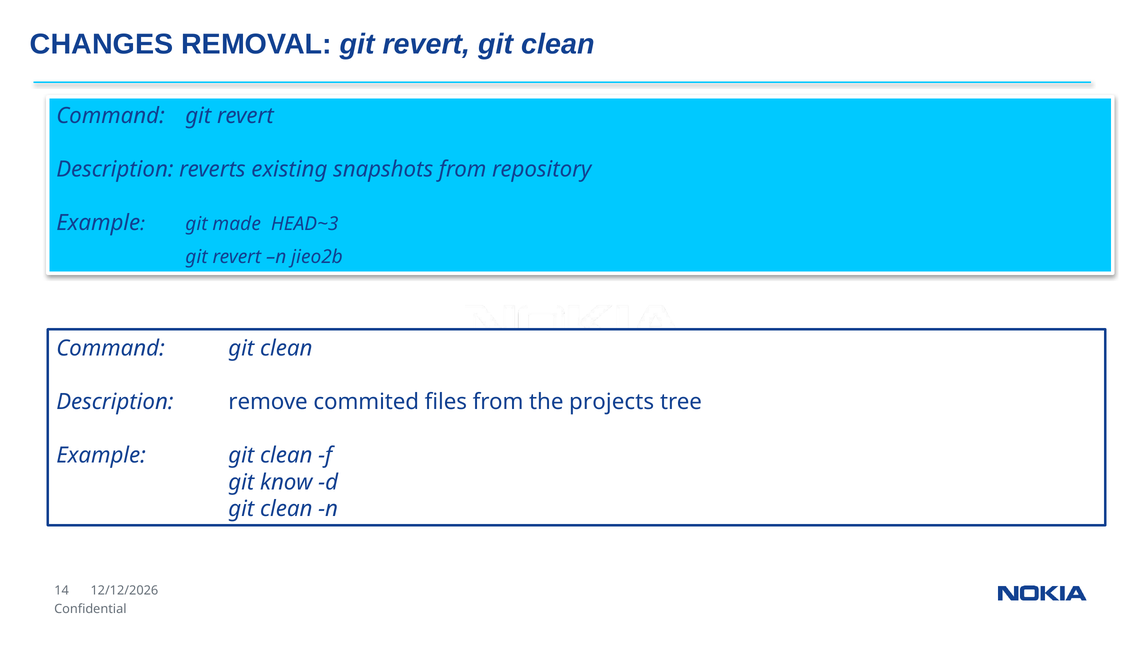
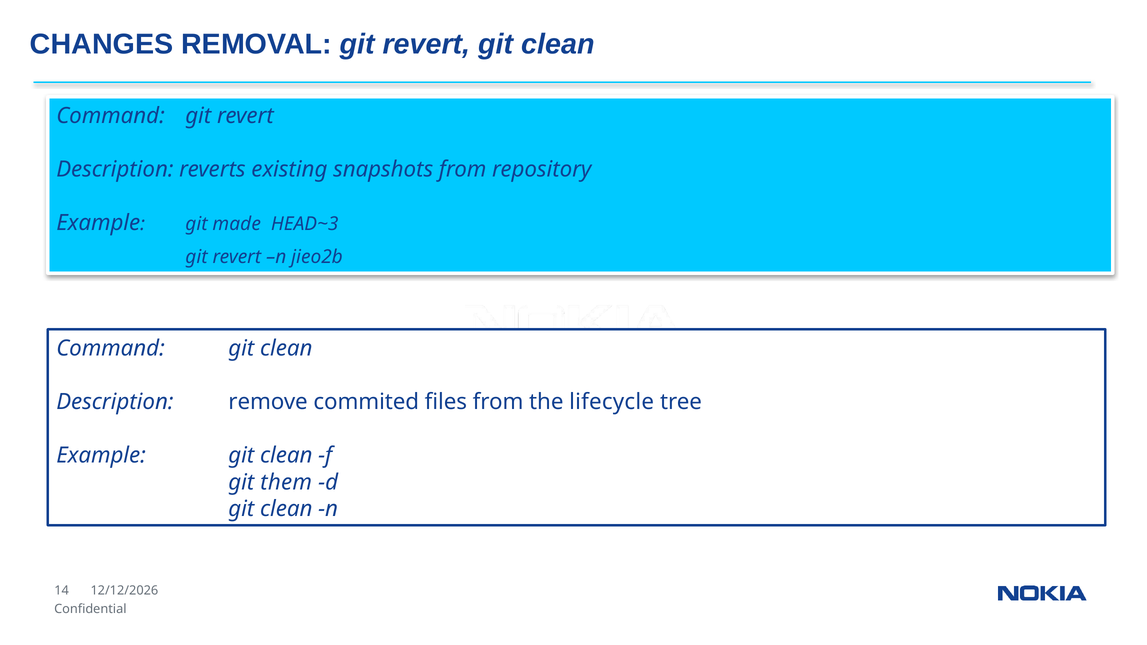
projects: projects -> lifecycle (612, 402)
know: know -> them (286, 482)
